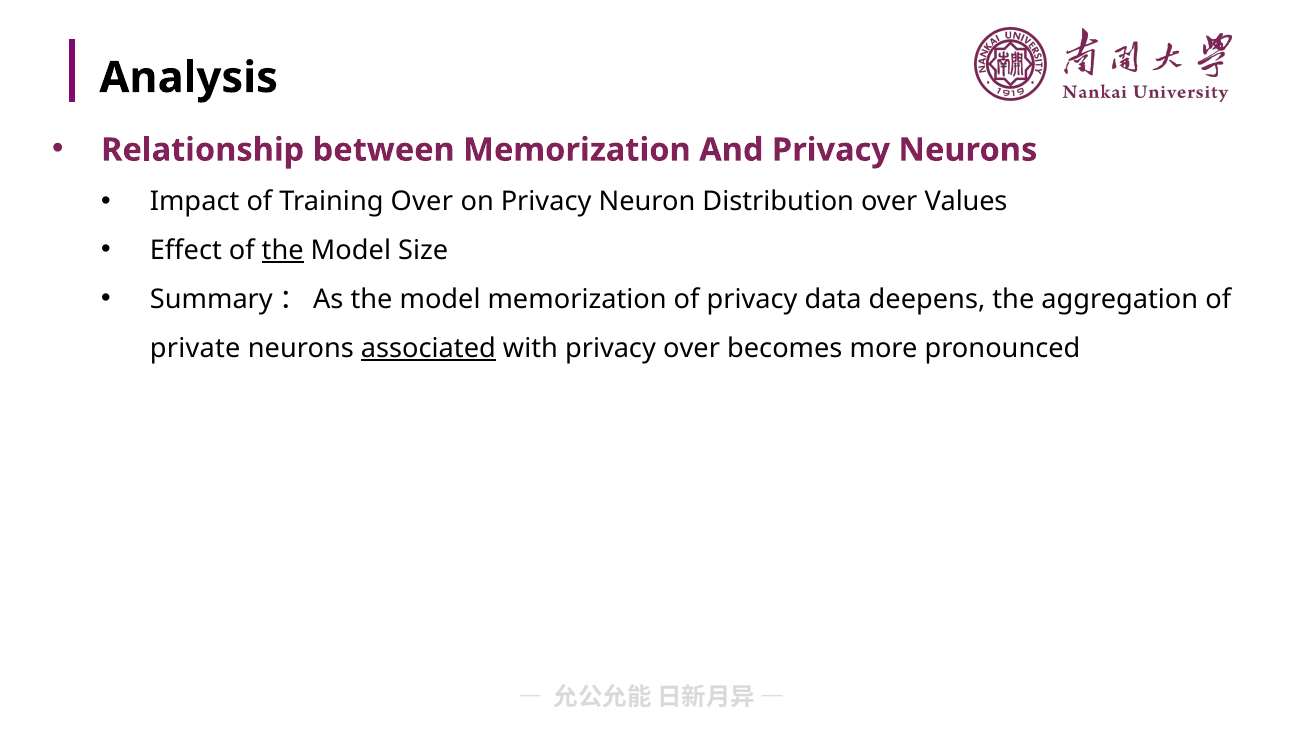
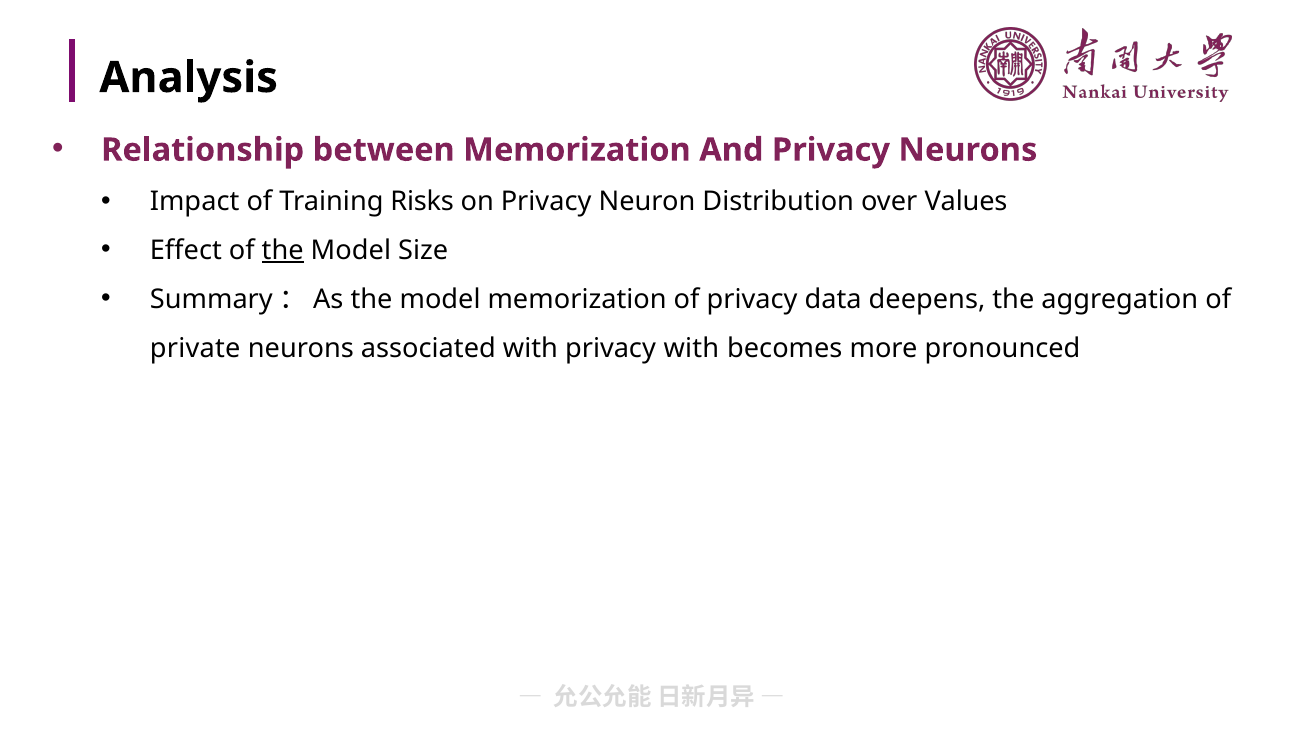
Training Over: Over -> Risks (422, 202)
associated underline: present -> none (428, 348)
privacy over: over -> with (691, 348)
